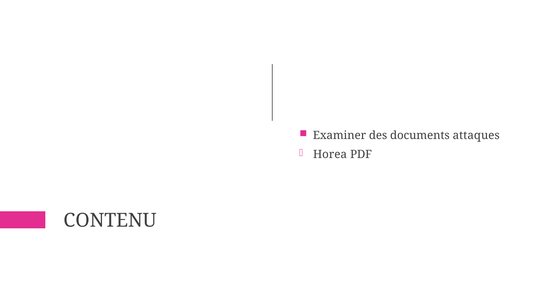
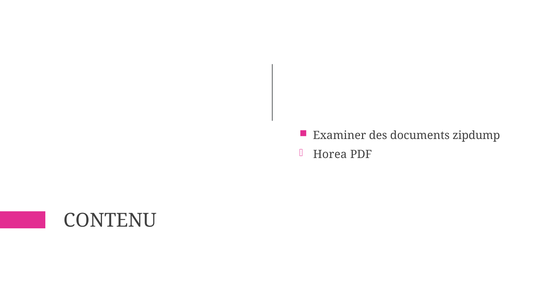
attaques: attaques -> zipdump (476, 135)
